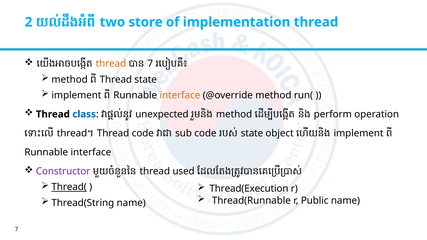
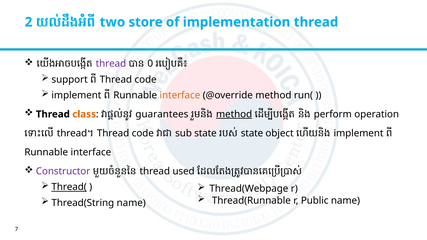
thread colour: orange -> purple (111, 64)
7: 7 -> 0 (150, 64)
method: method -> support (70, 80)
state: state -> code (146, 80)
class colour: blue -> orange (84, 114)
unexpected: unexpected -> guarantees (162, 114)
method underline: none -> present (234, 114)
sub code: code -> state (205, 133)
Thread(Execution: Thread(Execution -> Thread(Webpage (249, 189)
